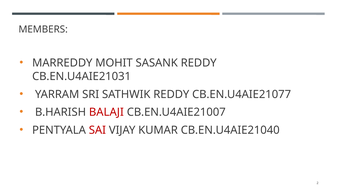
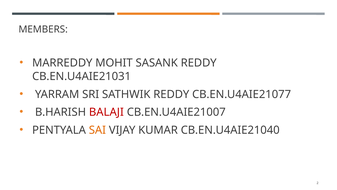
SAI colour: red -> orange (97, 130)
